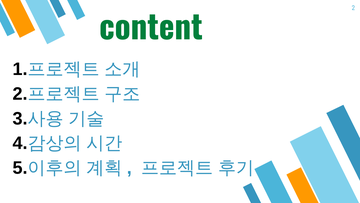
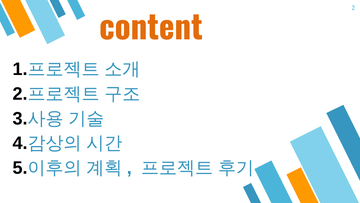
content colour: green -> orange (151, 28)
